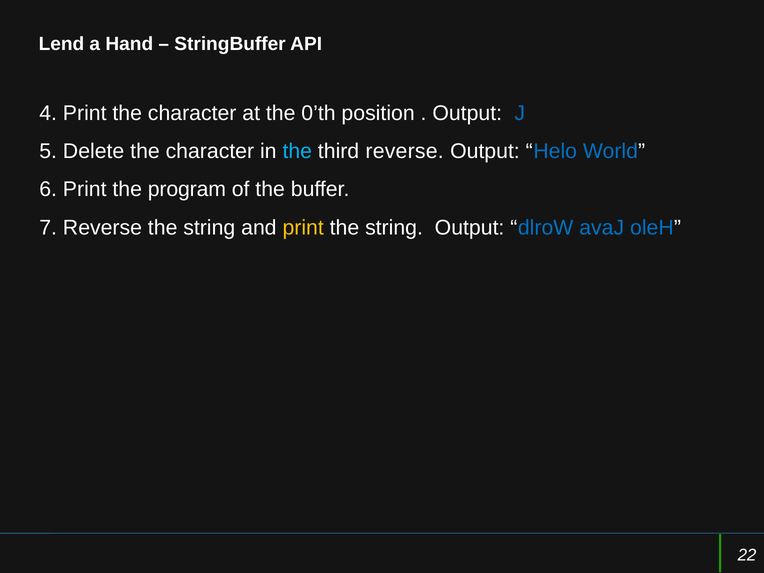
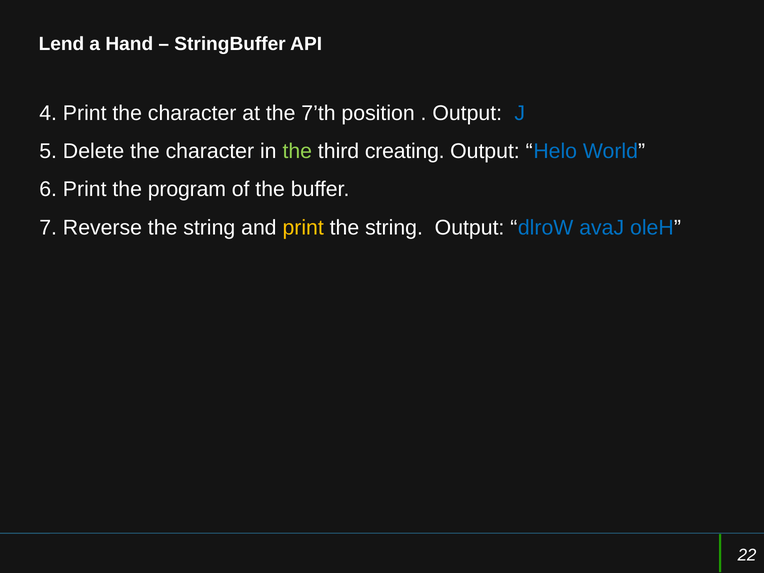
0’th: 0’th -> 7’th (318, 113)
the colour: light blue -> light green (297, 151)
third reverse: reverse -> creating (405, 151)
